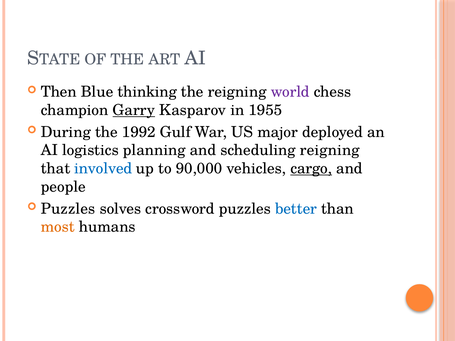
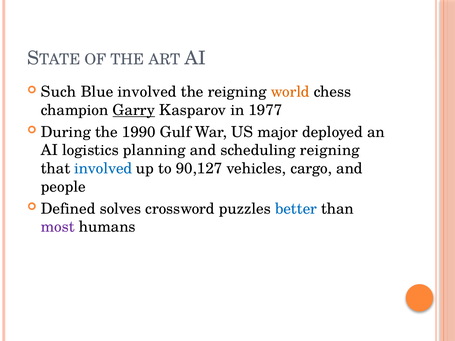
Then: Then -> Such (59, 92)
Blue thinking: thinking -> involved (147, 92)
world colour: purple -> orange (290, 92)
1955: 1955 -> 1977 (265, 110)
1992: 1992 -> 1990 (139, 132)
90,000: 90,000 -> 90,127 (199, 169)
cargo underline: present -> none (311, 169)
Puzzles: Puzzles -> Defined (68, 209)
most colour: orange -> purple (58, 227)
